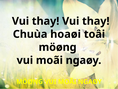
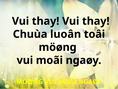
hoaøi: hoaøi -> luoân (66, 34)
